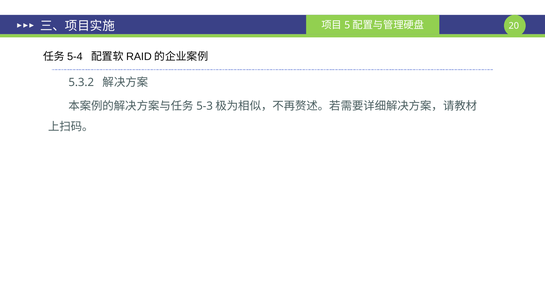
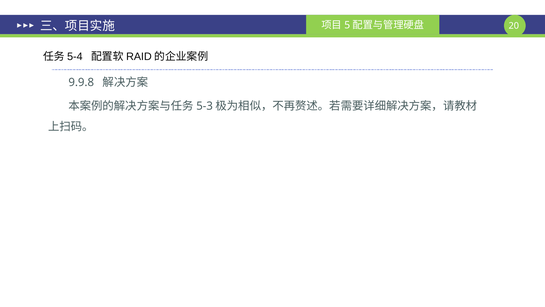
5.3.2: 5.3.2 -> 9.9.8 (81, 82)
